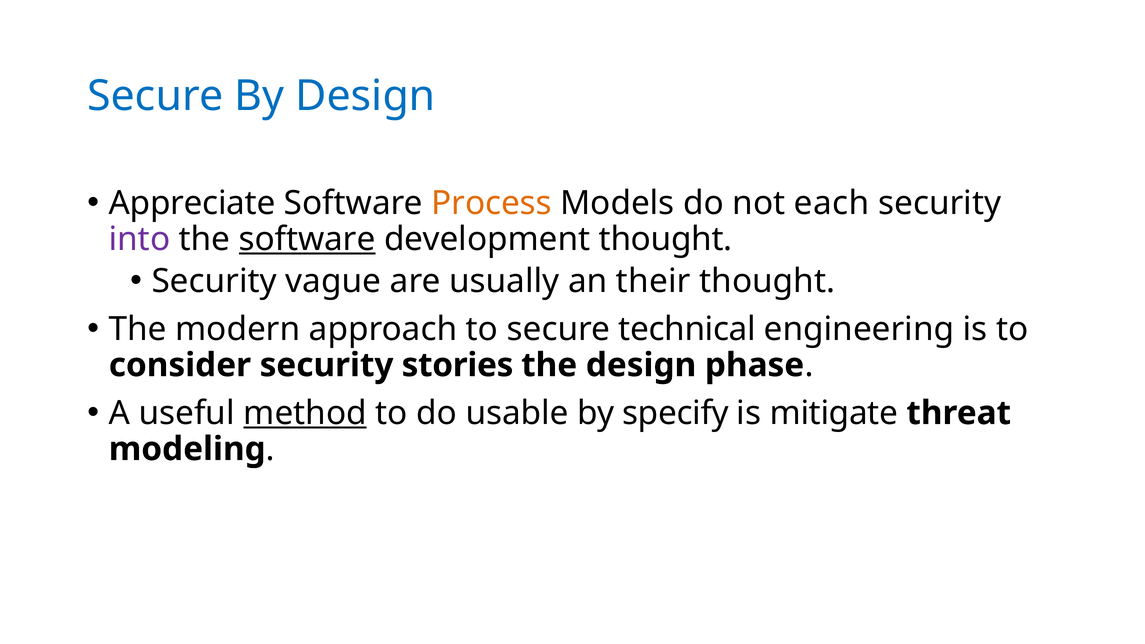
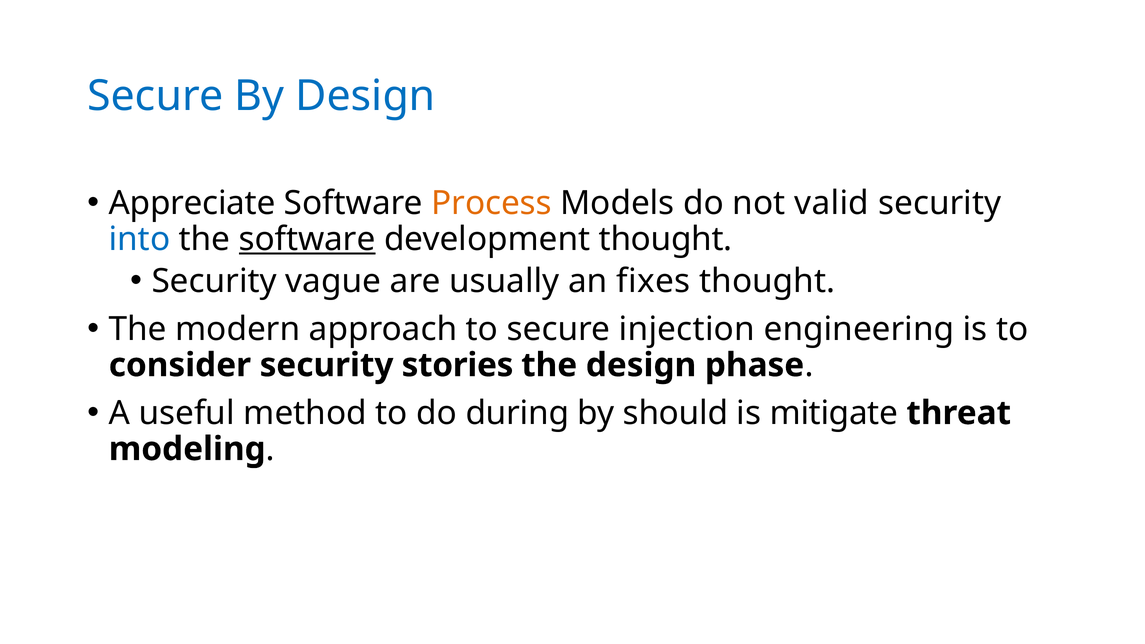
each: each -> valid (832, 203)
into colour: purple -> blue (139, 239)
their: their -> fixes (653, 281)
technical: technical -> injection (687, 329)
method underline: present -> none (305, 413)
usable: usable -> during (517, 413)
specify: specify -> should (676, 413)
